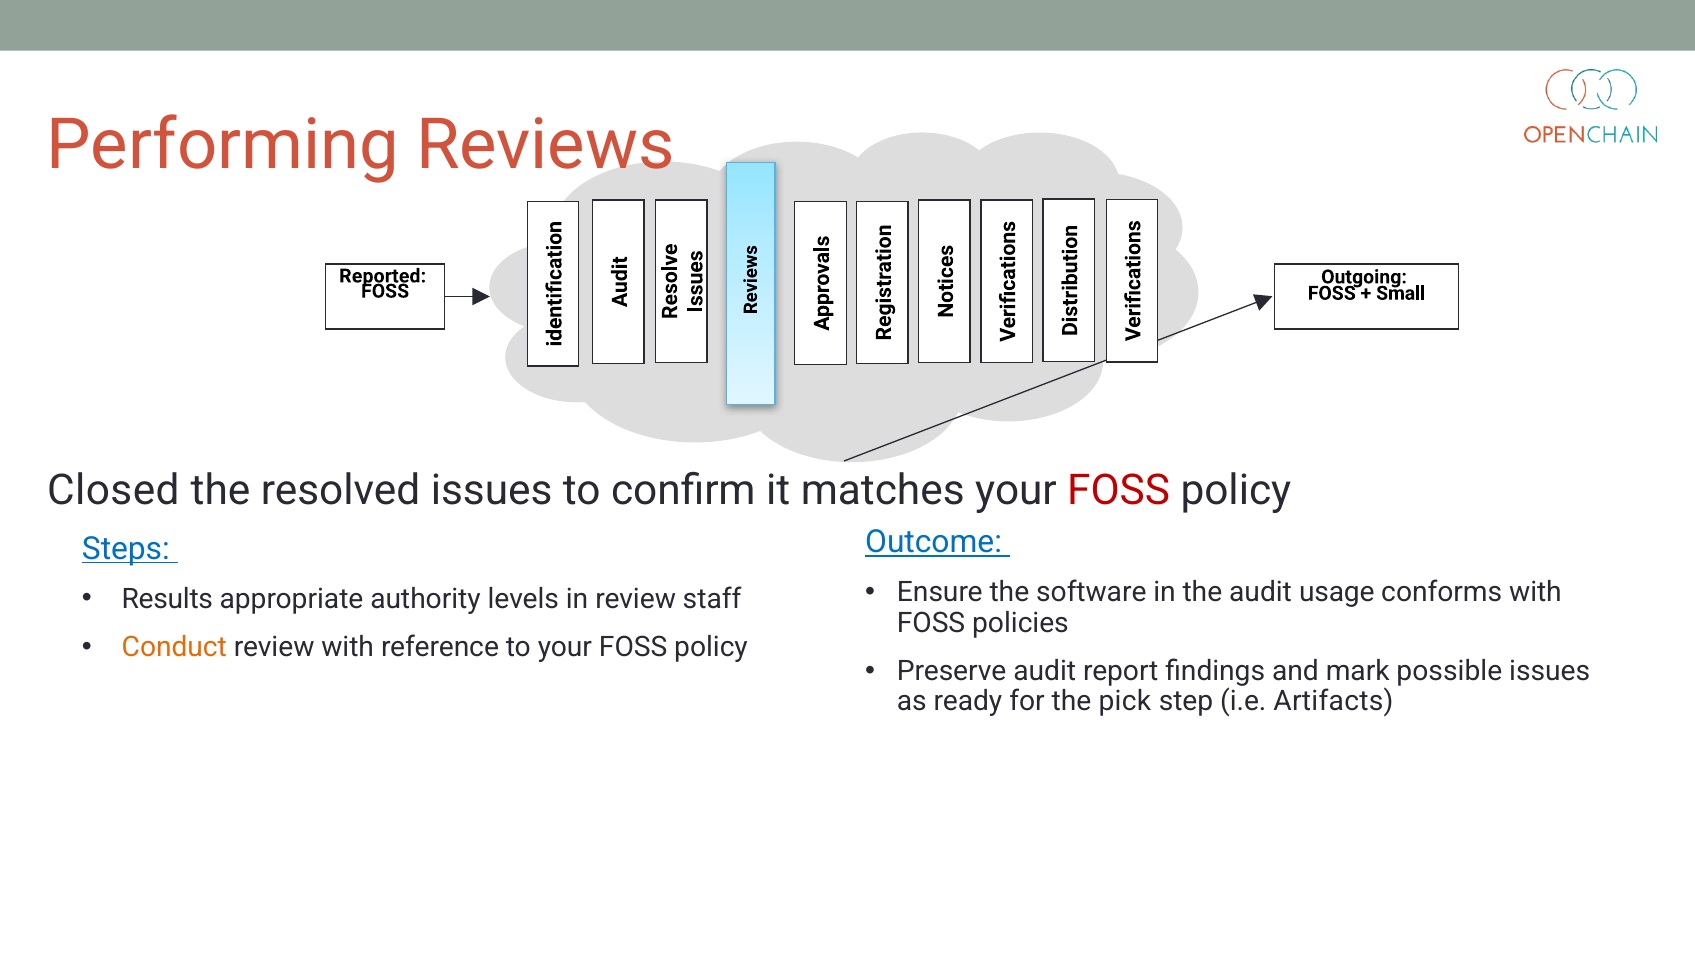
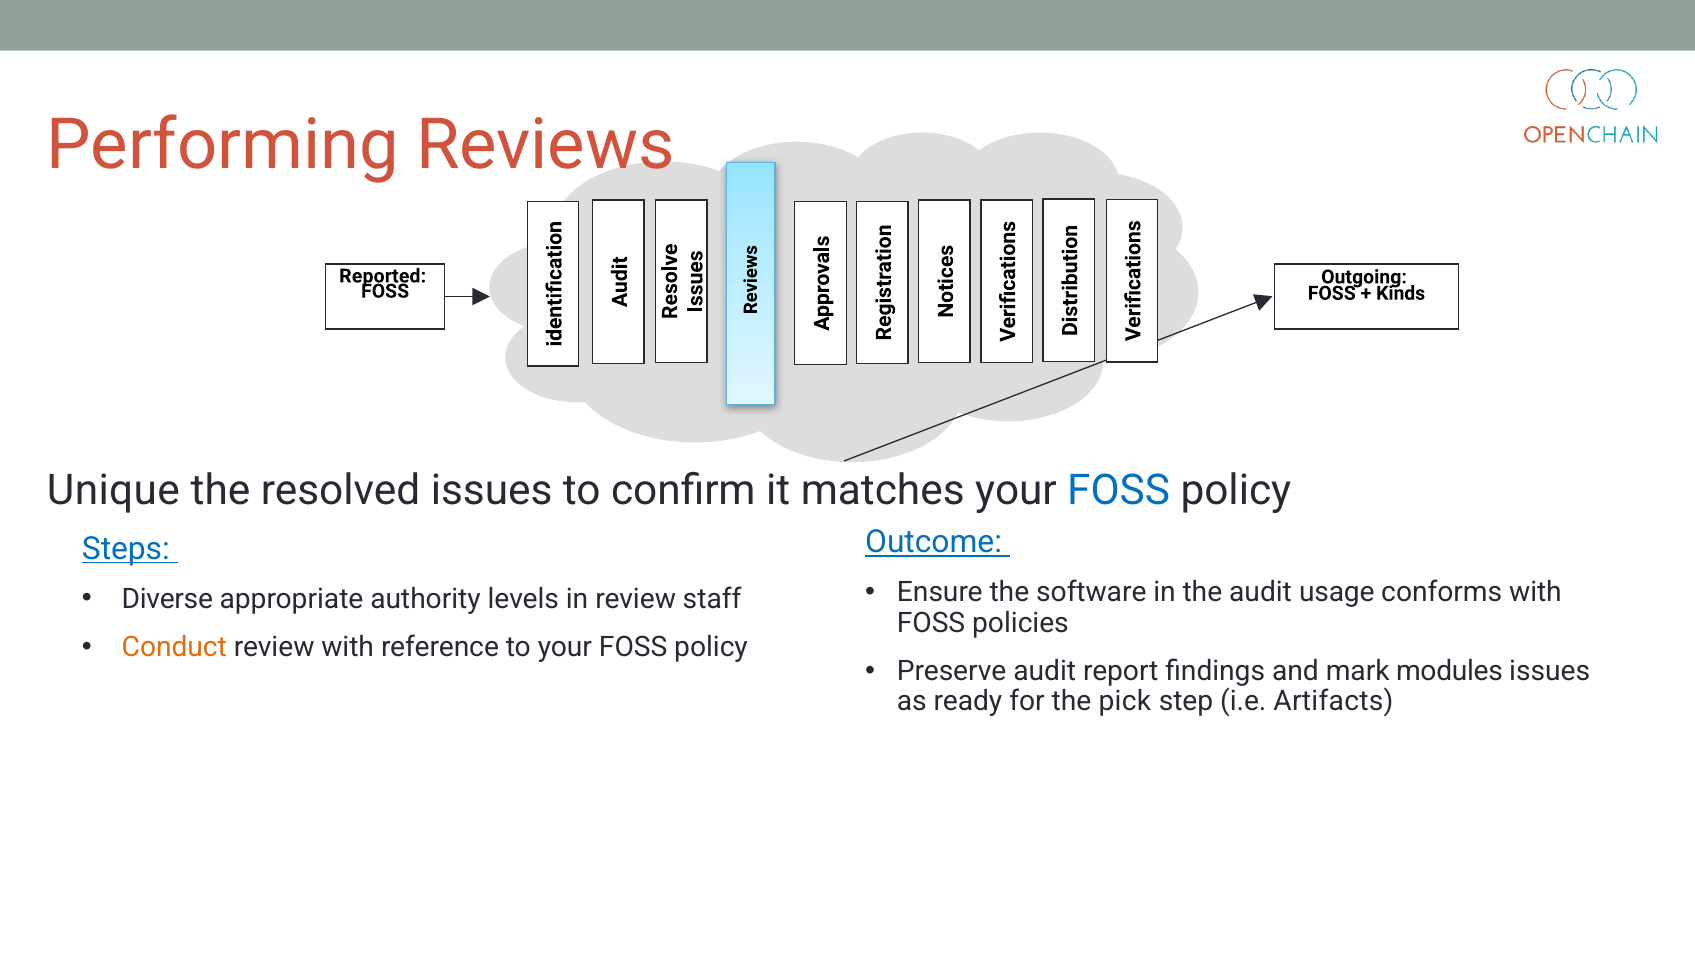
Small: Small -> Kinds (1401, 293)
Closed: Closed -> Unique (113, 491)
FOSS colour: red -> blue (1119, 491)
Results: Results -> Diverse (167, 599)
possible: possible -> modules (1449, 671)
